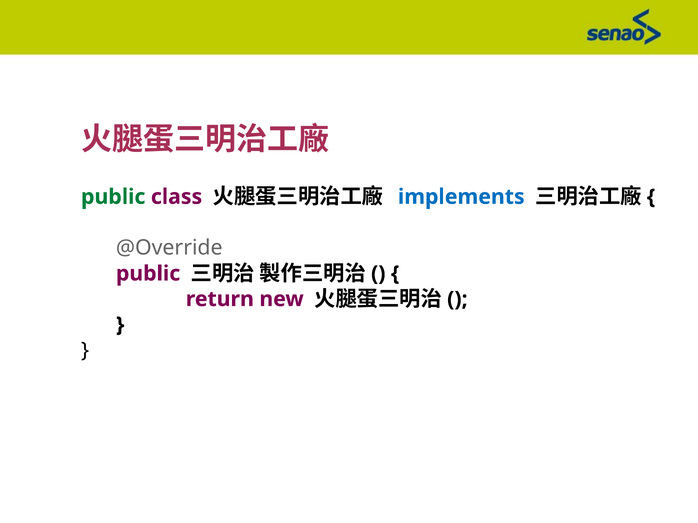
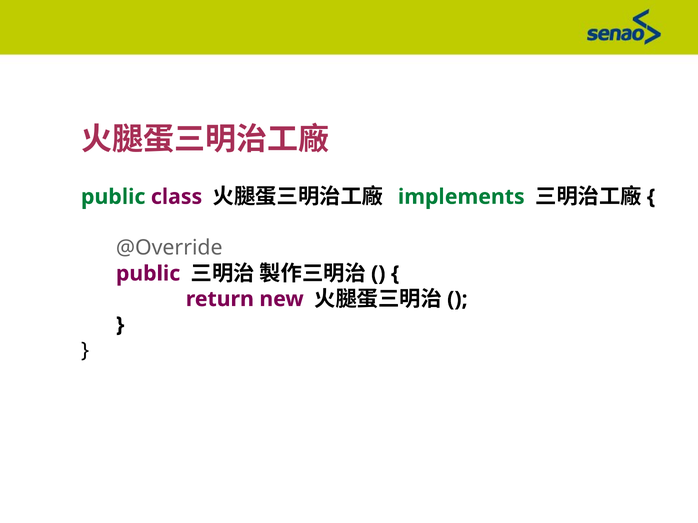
implements colour: blue -> green (461, 197)
